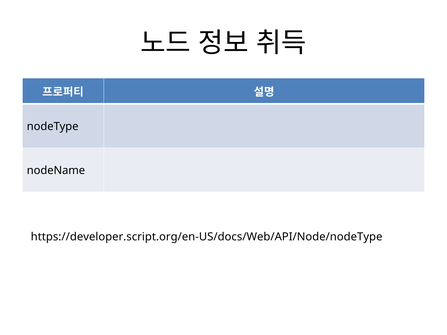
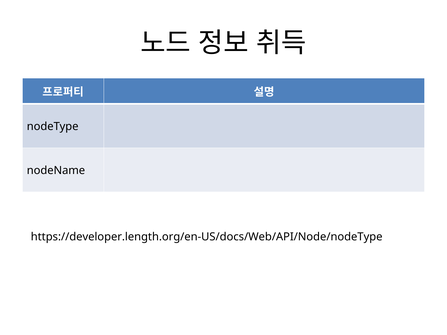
https://developer.script.org/en-US/docs/Web/API/Node/nodeType: https://developer.script.org/en-US/docs/Web/API/Node/nodeType -> https://developer.length.org/en-US/docs/Web/API/Node/nodeType (207, 237)
